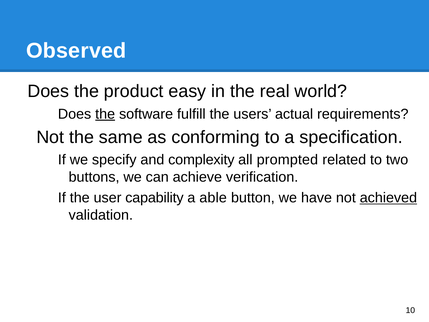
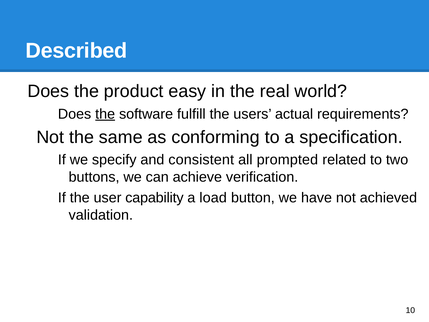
Observed: Observed -> Described (76, 51)
complexity: complexity -> consistent (201, 160)
able: able -> load (213, 198)
achieved underline: present -> none (388, 198)
